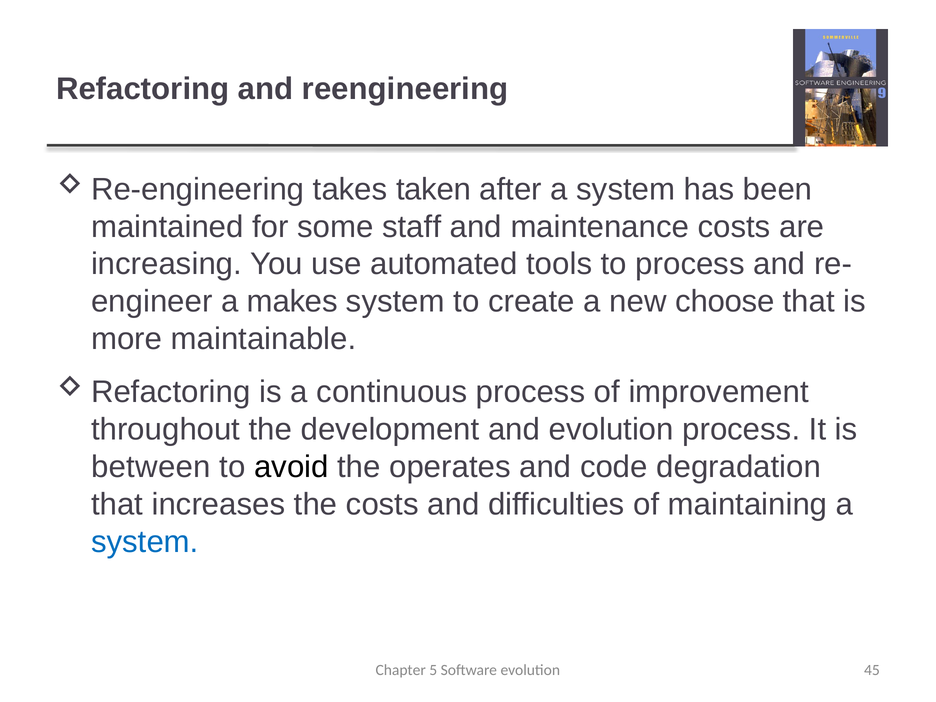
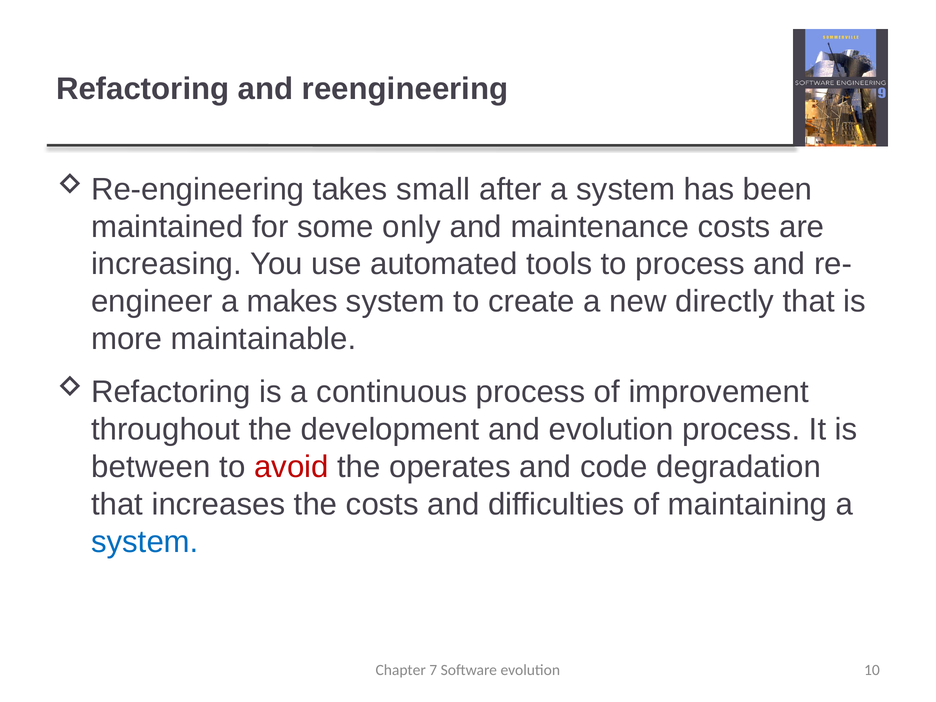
taken: taken -> small (433, 189)
staff: staff -> only (412, 227)
choose: choose -> directly (725, 302)
avoid colour: black -> red (291, 467)
5: 5 -> 7 (433, 670)
45: 45 -> 10 (872, 670)
